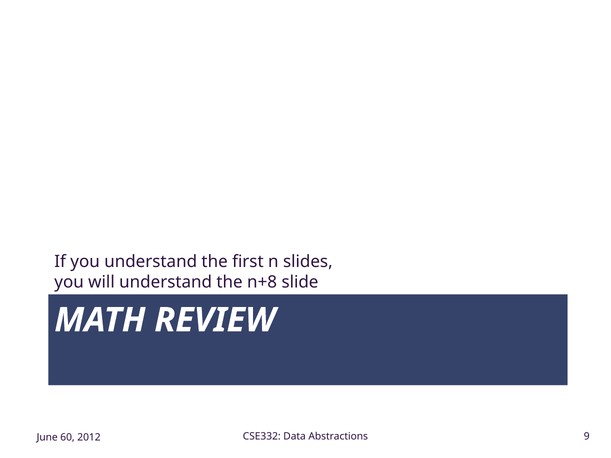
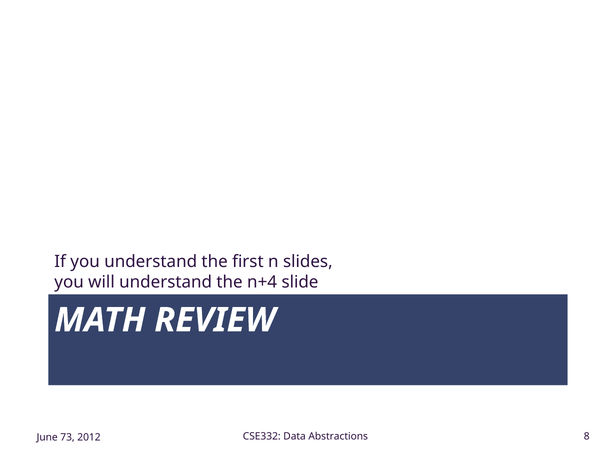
n+8: n+8 -> n+4 (262, 282)
9: 9 -> 8 (587, 437)
60: 60 -> 73 (68, 438)
